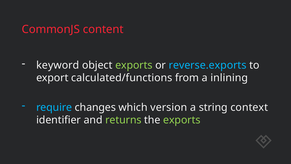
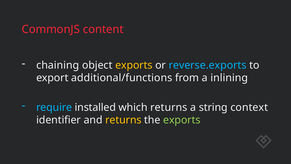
keyword: keyword -> chaining (58, 65)
exports colour: light green -> yellow (134, 65)
calculated/functions: calculated/functions -> additional/functions (122, 78)
changes: changes -> installed (95, 107)
which version: version -> returns (169, 107)
returns colour: light green -> yellow (123, 120)
